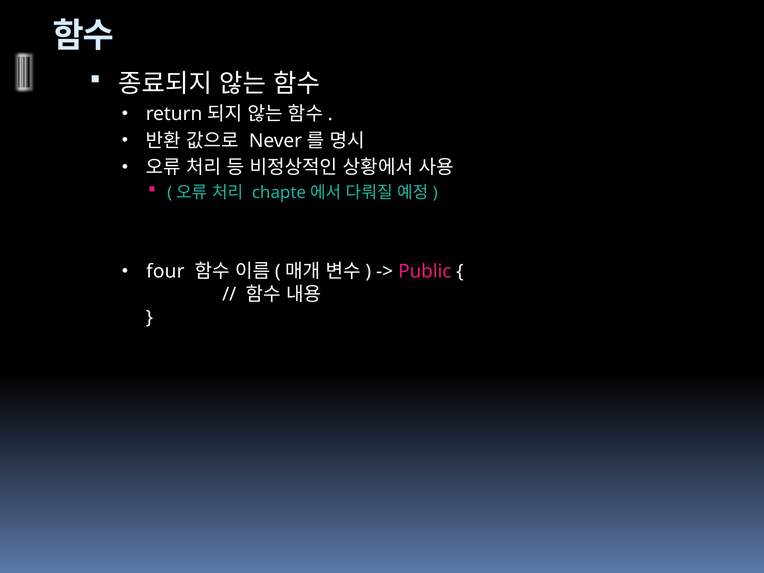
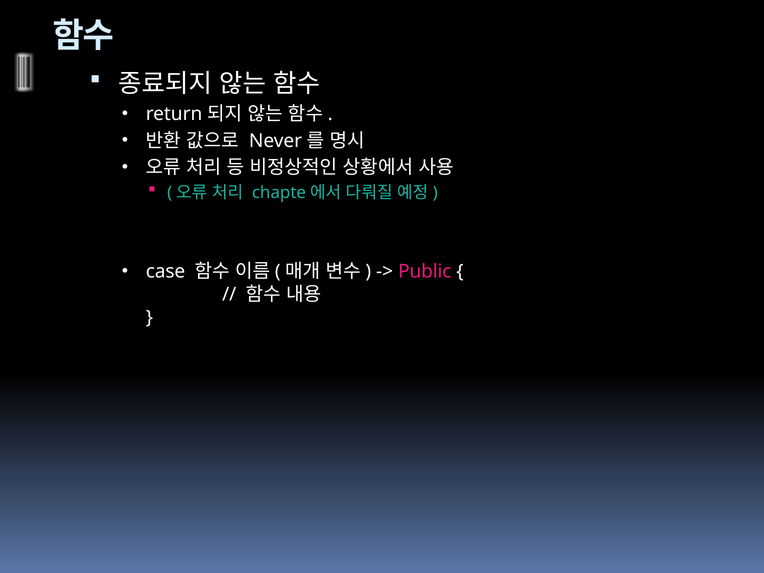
four: four -> case (166, 272)
